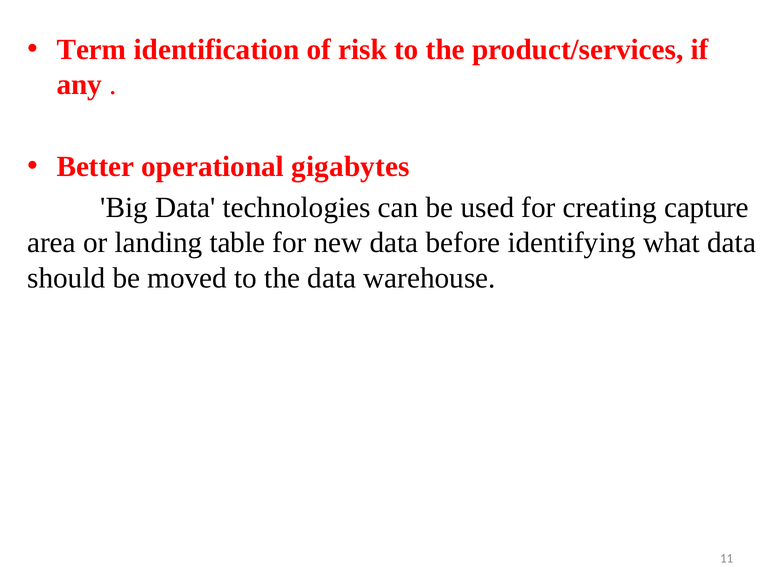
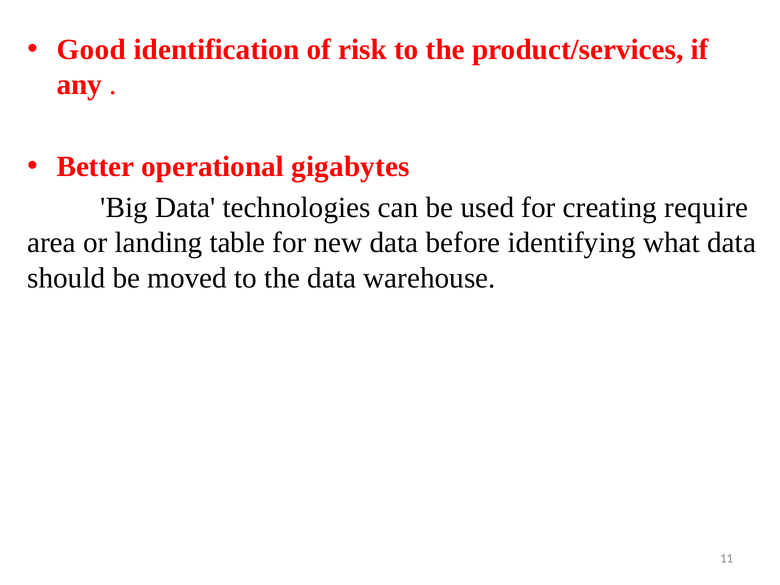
Term: Term -> Good (91, 50)
capture: capture -> require (706, 208)
